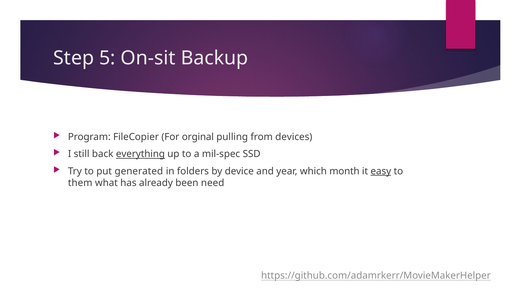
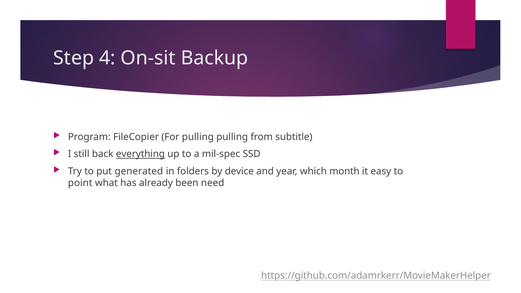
5: 5 -> 4 (107, 58)
For orginal: orginal -> pulling (198, 137)
devices: devices -> subtitle (294, 137)
easy underline: present -> none (381, 171)
them: them -> point (80, 183)
